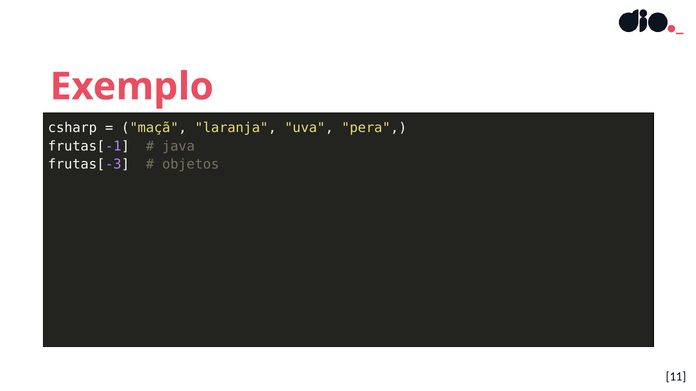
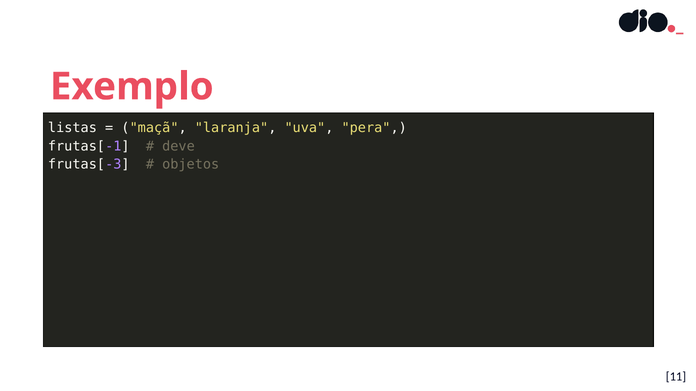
csharp: csharp -> listas (72, 128)
java: java -> deve (178, 146)
